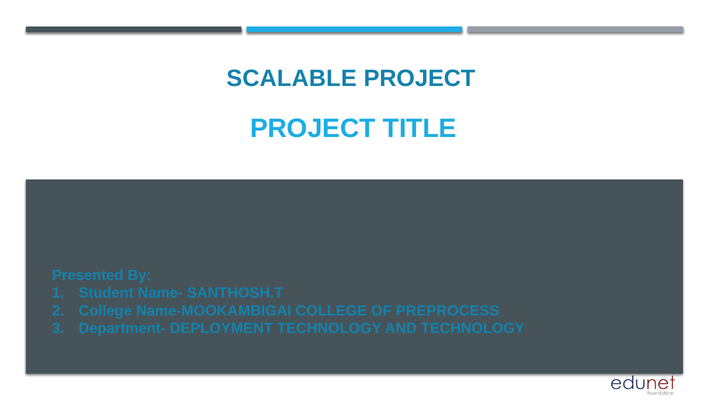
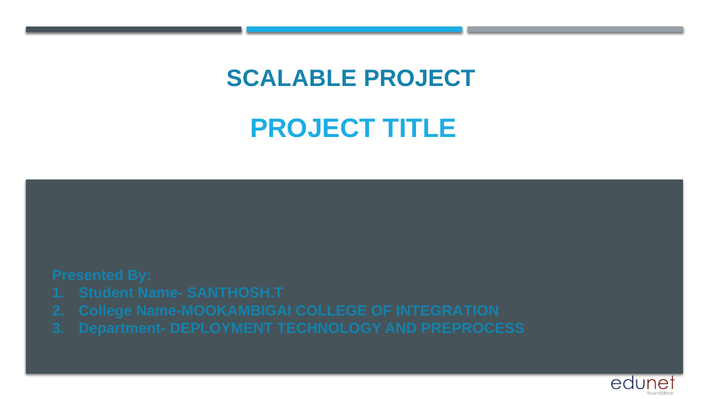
PREPROCESS: PREPROCESS -> INTEGRATION (448, 311)
AND TECHNOLOGY: TECHNOLOGY -> PREPROCESS (473, 328)
